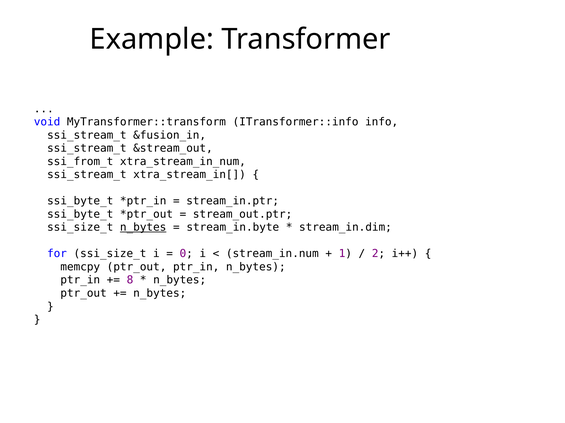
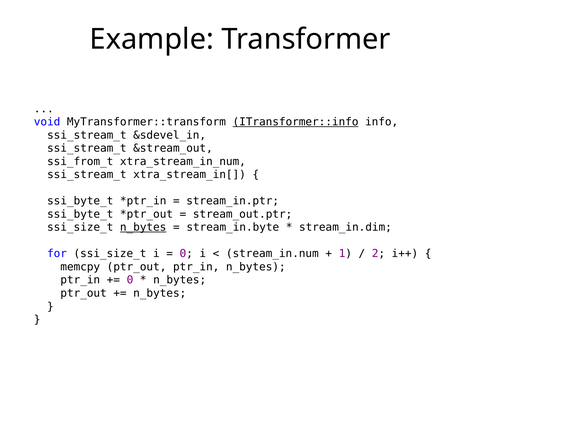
ITransformer::info underline: none -> present (296, 122)
&fusion_in: &fusion_in -> &sdevel_in (170, 135)
8: 8 -> 0 (130, 281)
